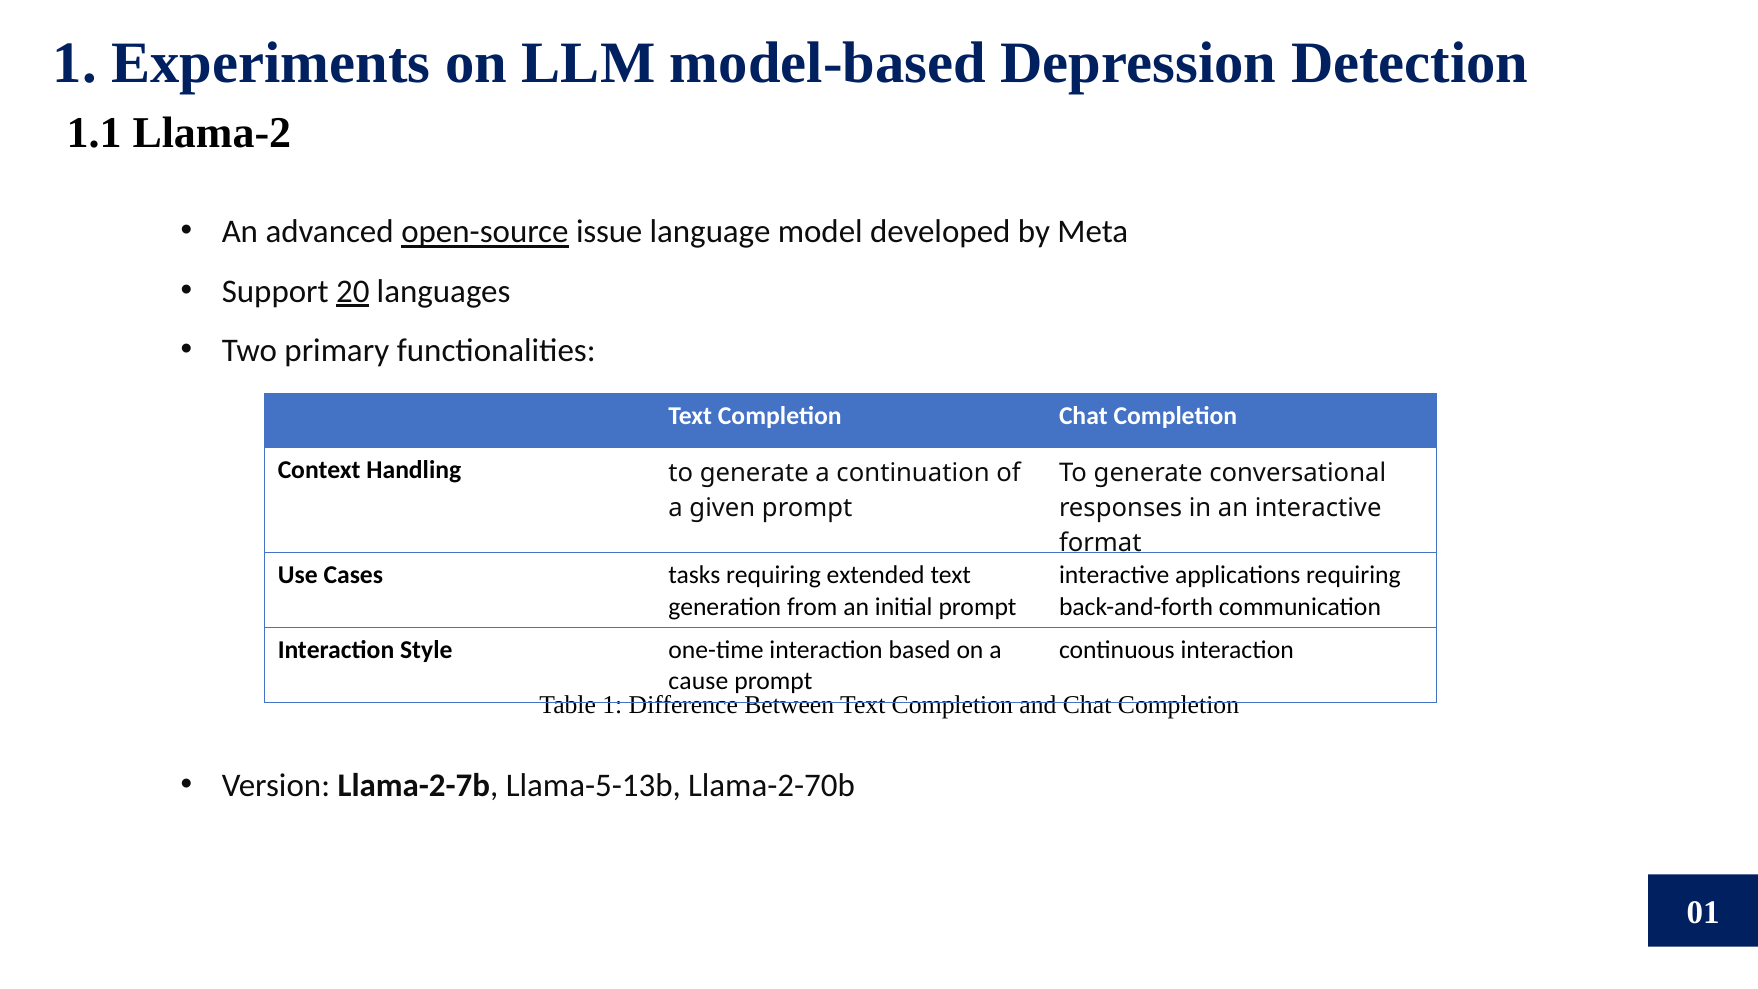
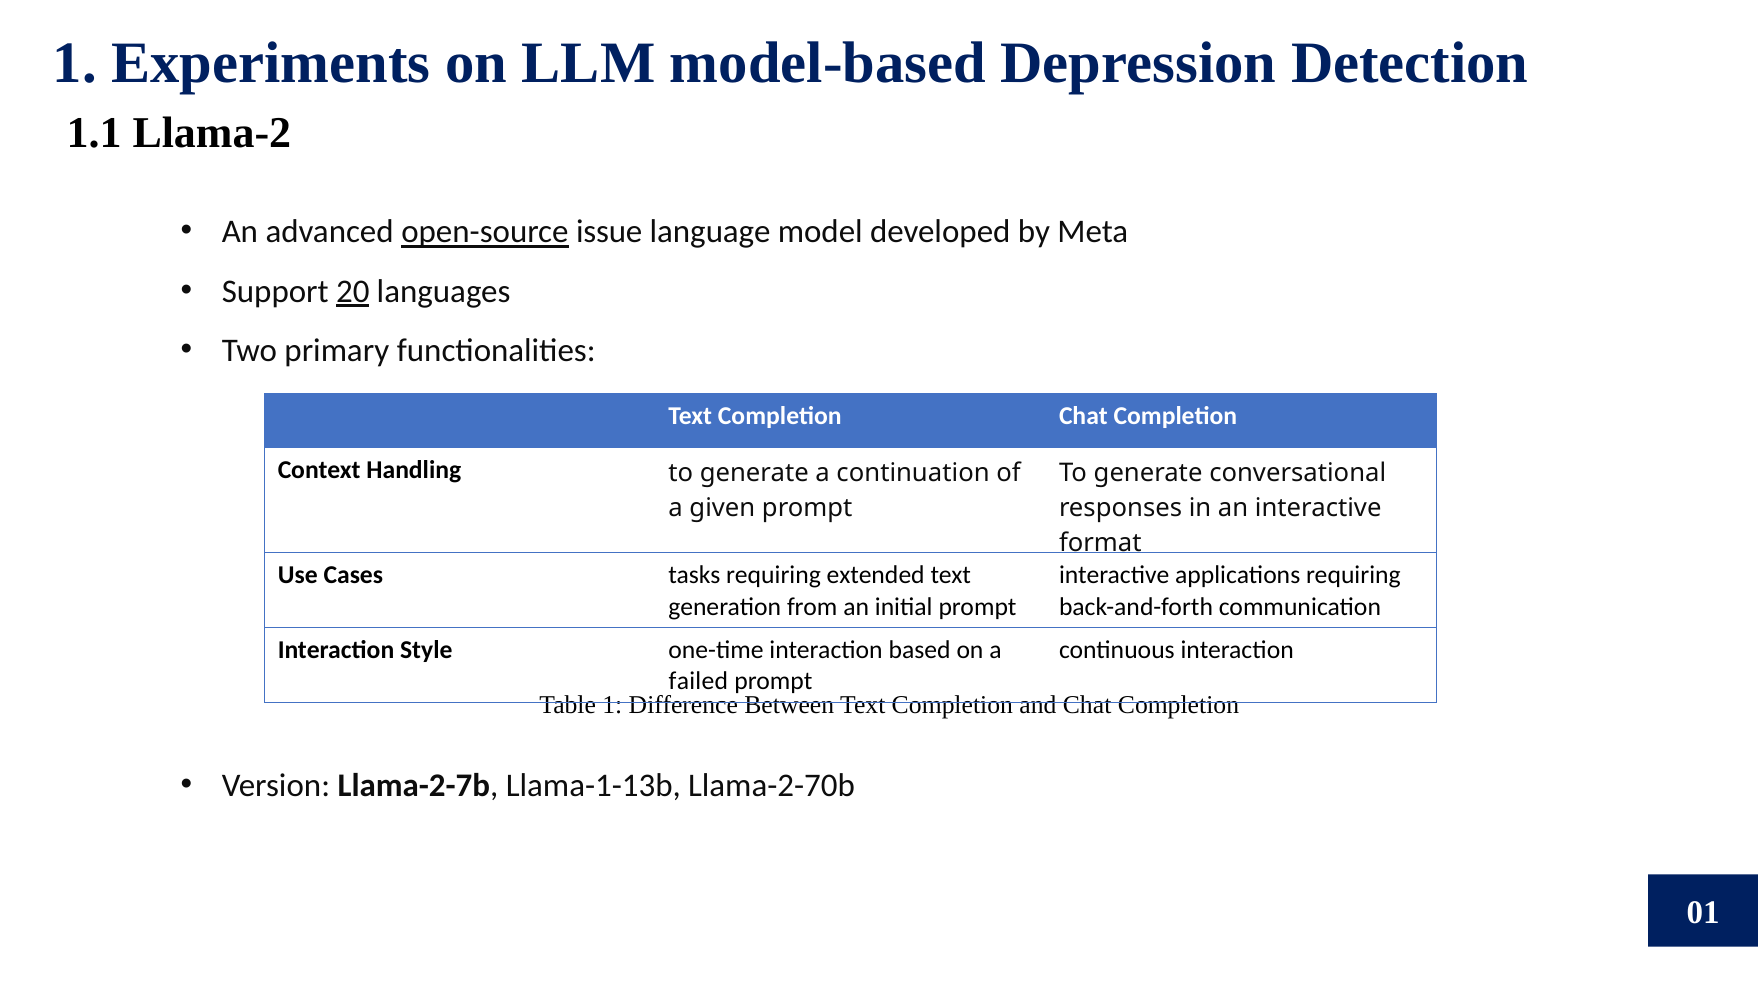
cause: cause -> failed (698, 681)
Llama-5-13b: Llama-5-13b -> Llama-1-13b (593, 786)
